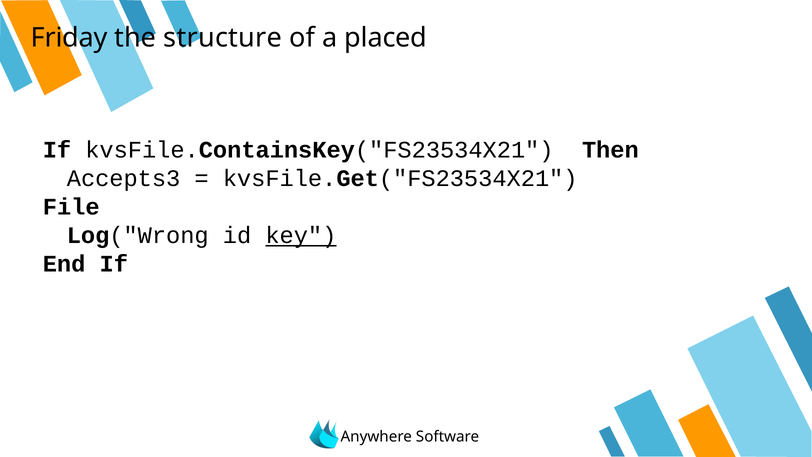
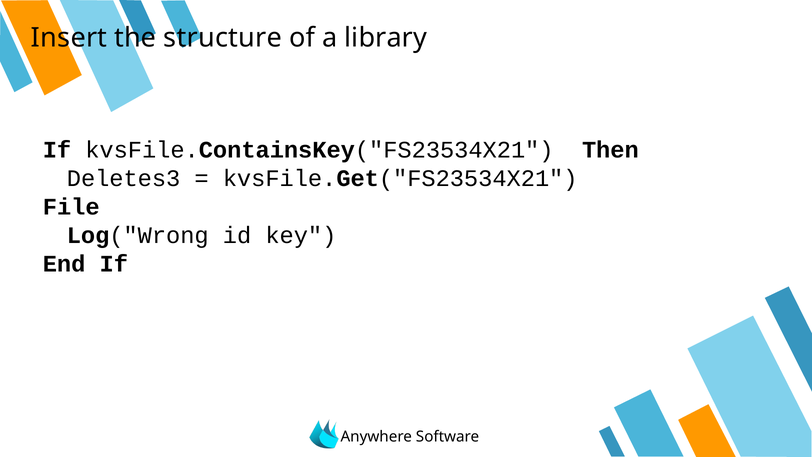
Friday: Friday -> Insert (69, 38)
placed: placed -> library (386, 38)
Accepts3: Accepts3 -> Deletes3 (124, 178)
key underline: present -> none (301, 235)
